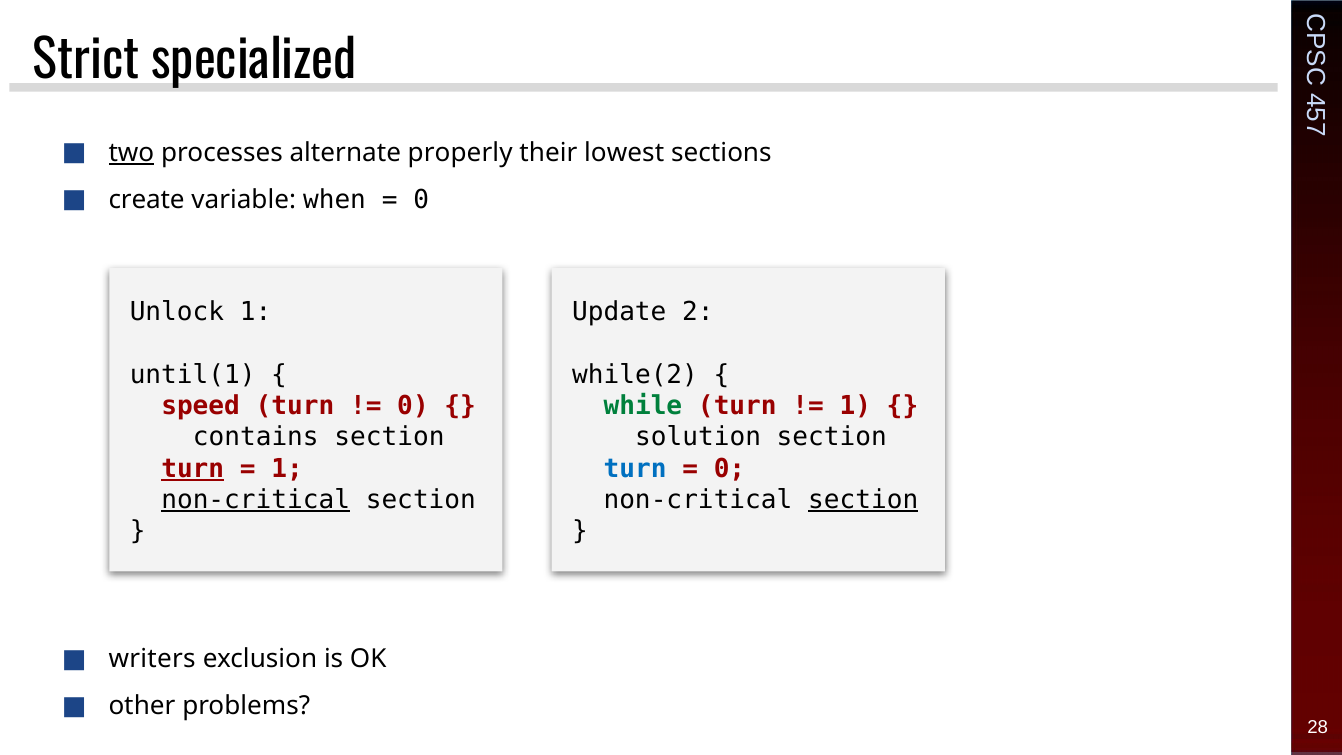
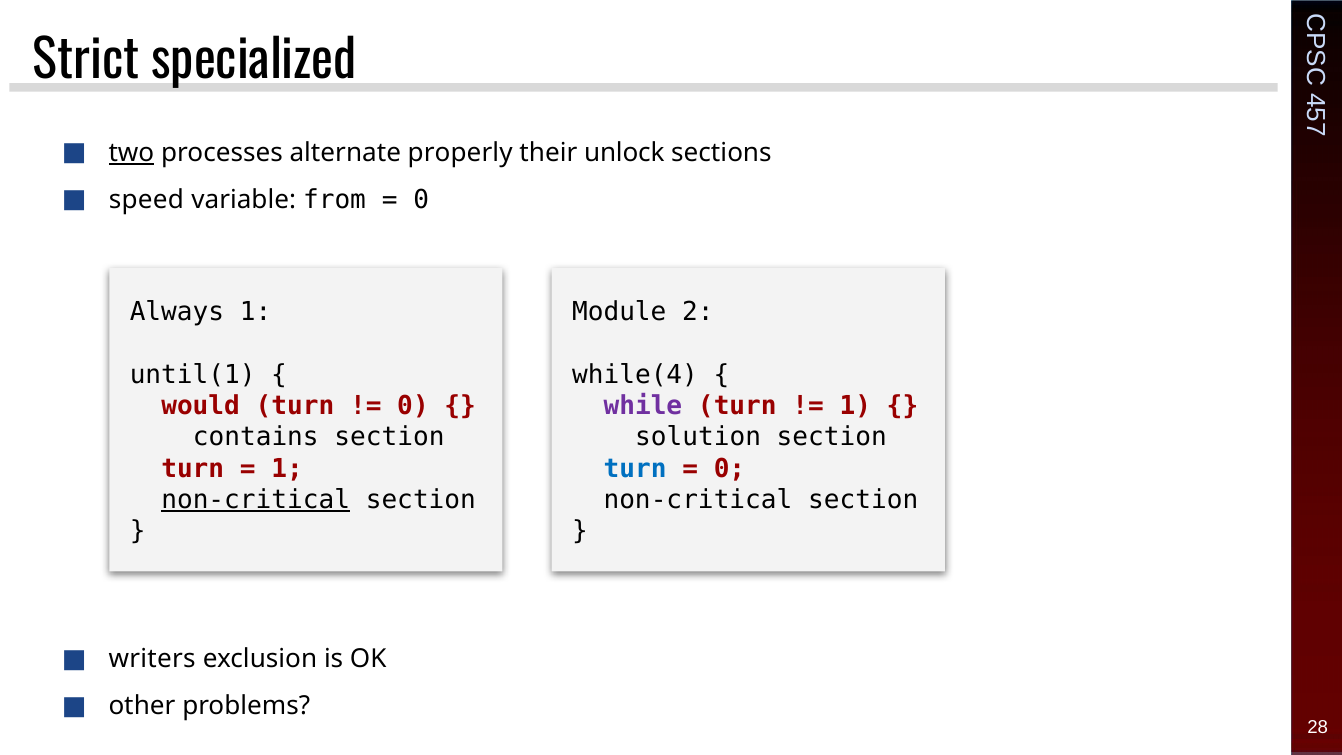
lowest: lowest -> unlock (624, 153)
create: create -> speed (146, 200)
when: when -> from (335, 200)
Unlock: Unlock -> Always (177, 312)
Update: Update -> Module (619, 312)
while(2: while(2 -> while(4 (635, 375)
speed: speed -> would (201, 406)
while colour: green -> purple (643, 406)
turn underline: present -> none (193, 469)
section underline: present -> none (863, 500)
